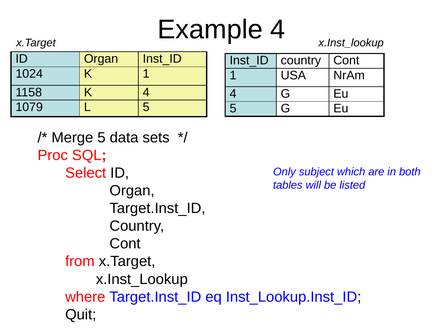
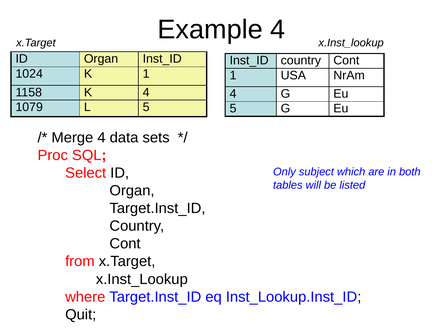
Merge 5: 5 -> 4 (102, 138)
